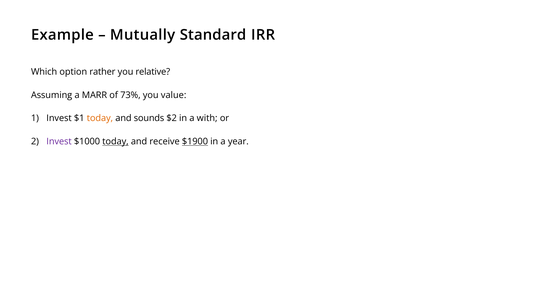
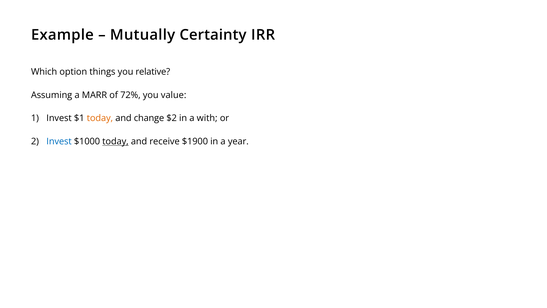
Standard: Standard -> Certainty (213, 35)
rather: rather -> things (102, 72)
73%: 73% -> 72% (130, 95)
sounds: sounds -> change (149, 118)
Invest colour: purple -> blue (59, 141)
$1900 underline: present -> none (195, 141)
